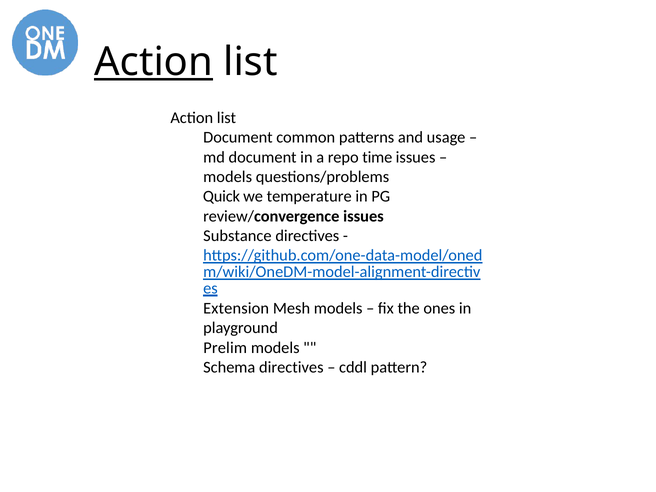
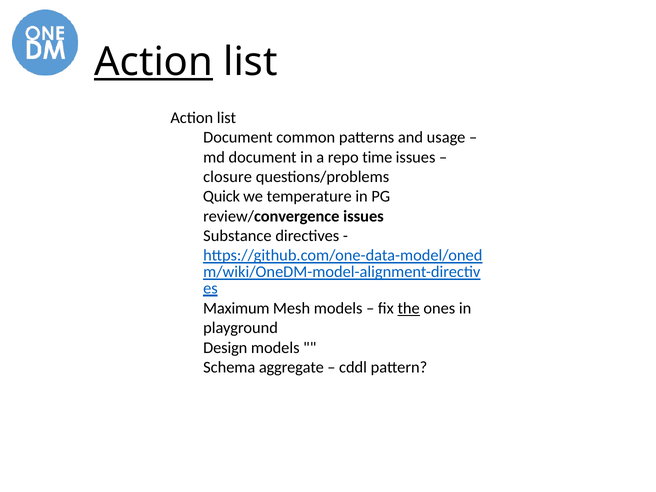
models: models -> closure (228, 177)
Extension: Extension -> Maximum (236, 308)
the underline: none -> present (409, 308)
Prelim: Prelim -> Design (225, 348)
Schema directives: directives -> aggregate (291, 367)
